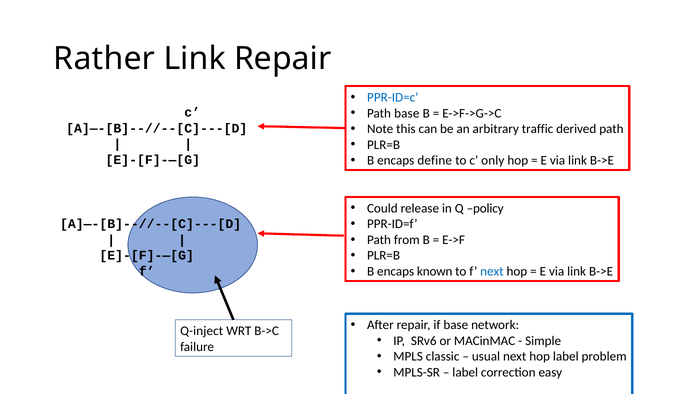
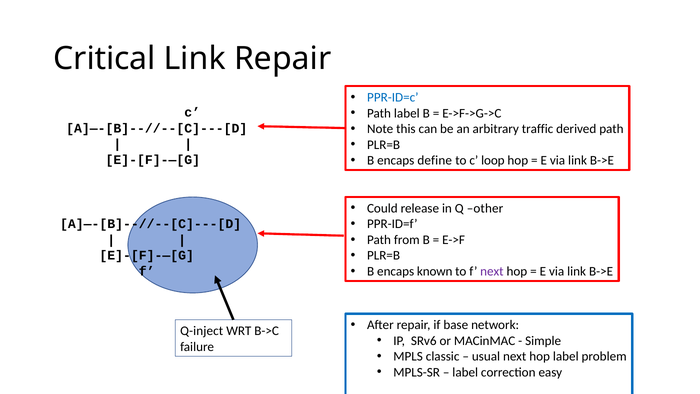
Rather: Rather -> Critical (104, 59)
Path base: base -> label (407, 113)
only: only -> loop (493, 160)
policy: policy -> other (485, 208)
next colour: blue -> purple (492, 271)
